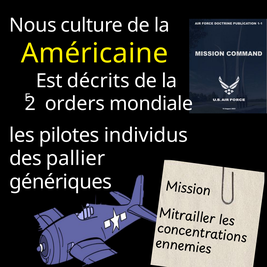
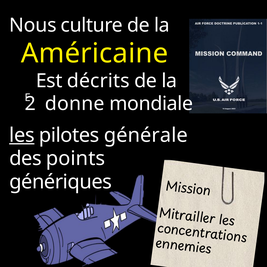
orders: orders -> donne (75, 104)
les underline: none -> present (22, 135)
individus: individus -> générale (146, 135)
pallier: pallier -> points (76, 159)
